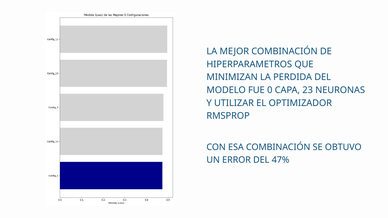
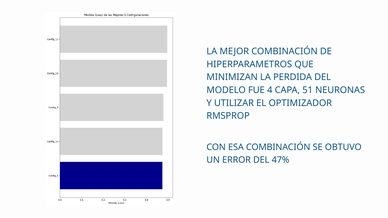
0: 0 -> 4 (270, 90)
23: 23 -> 51 (308, 90)
